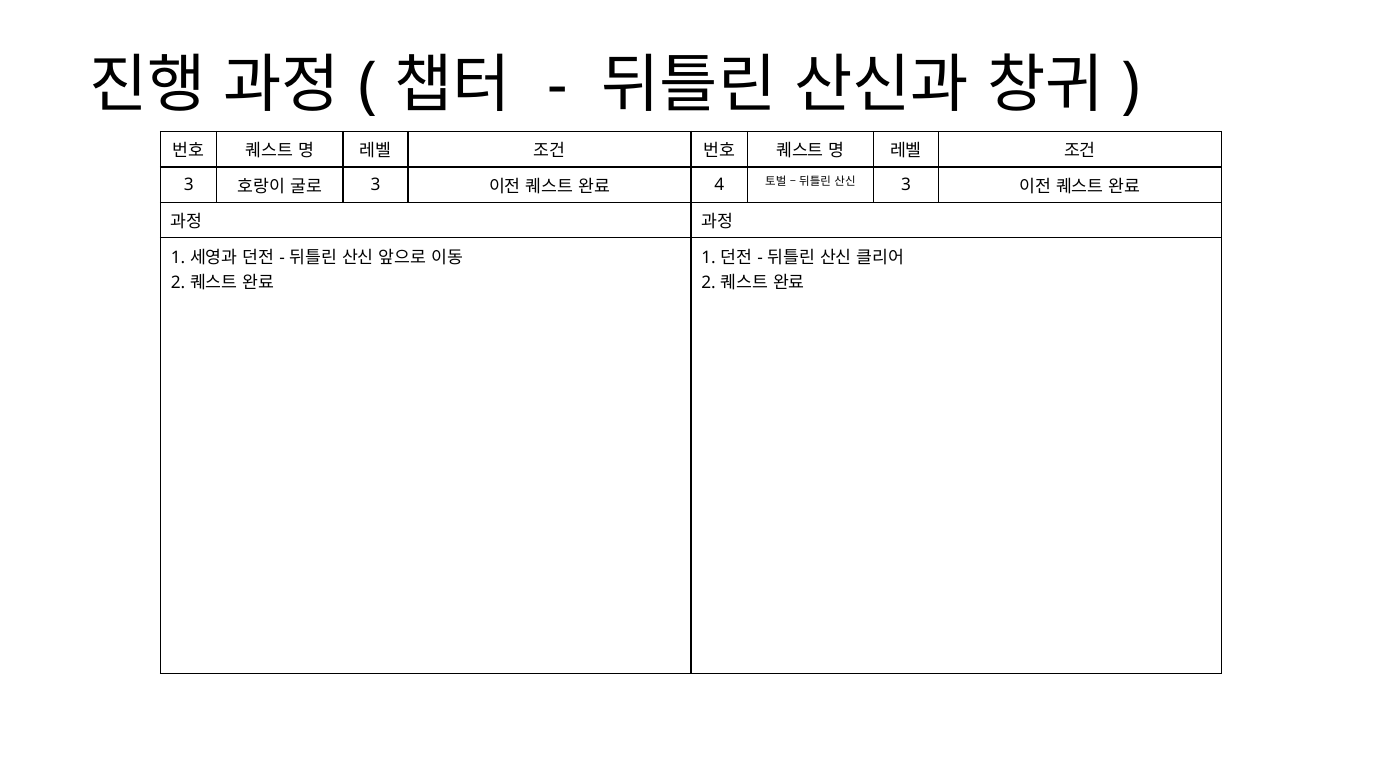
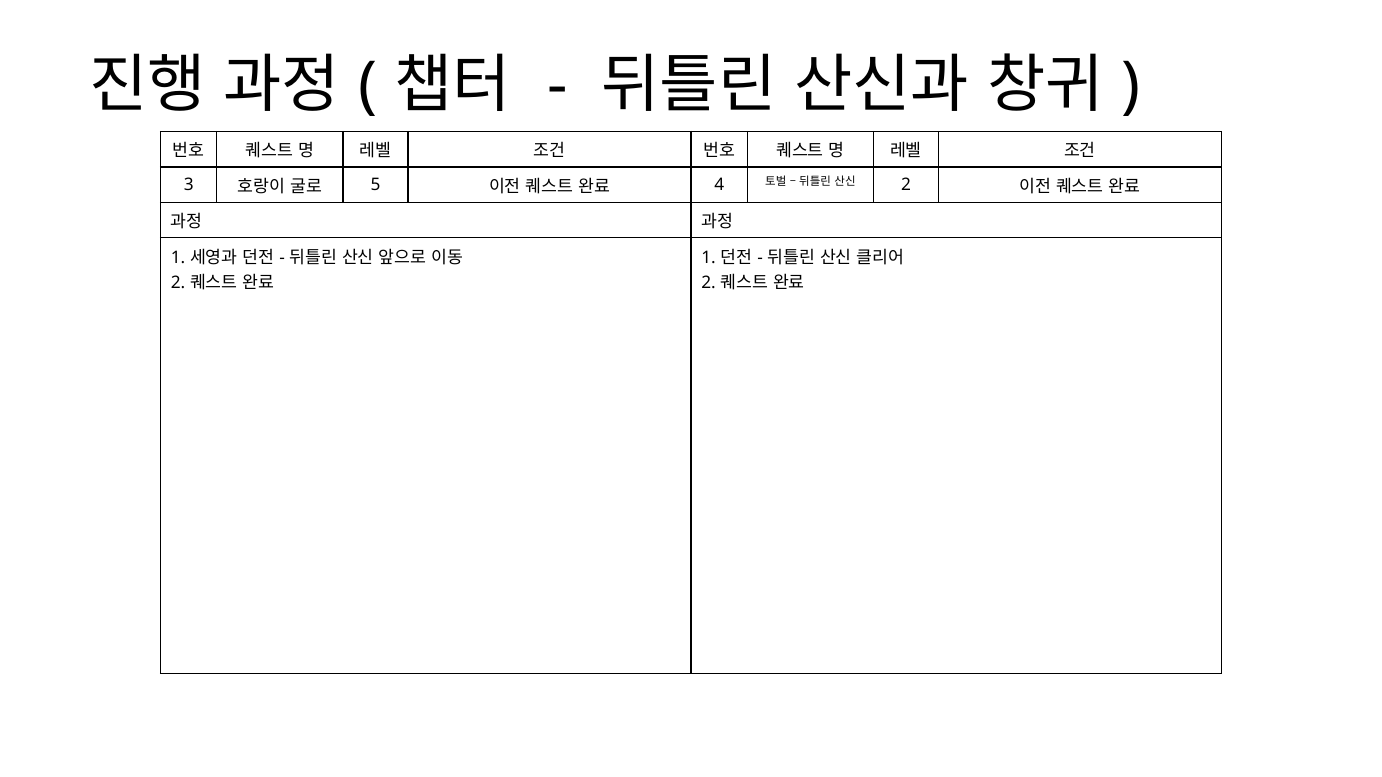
3: 3 -> 5 (376, 185)
3: 3 -> 2 (906, 185)
